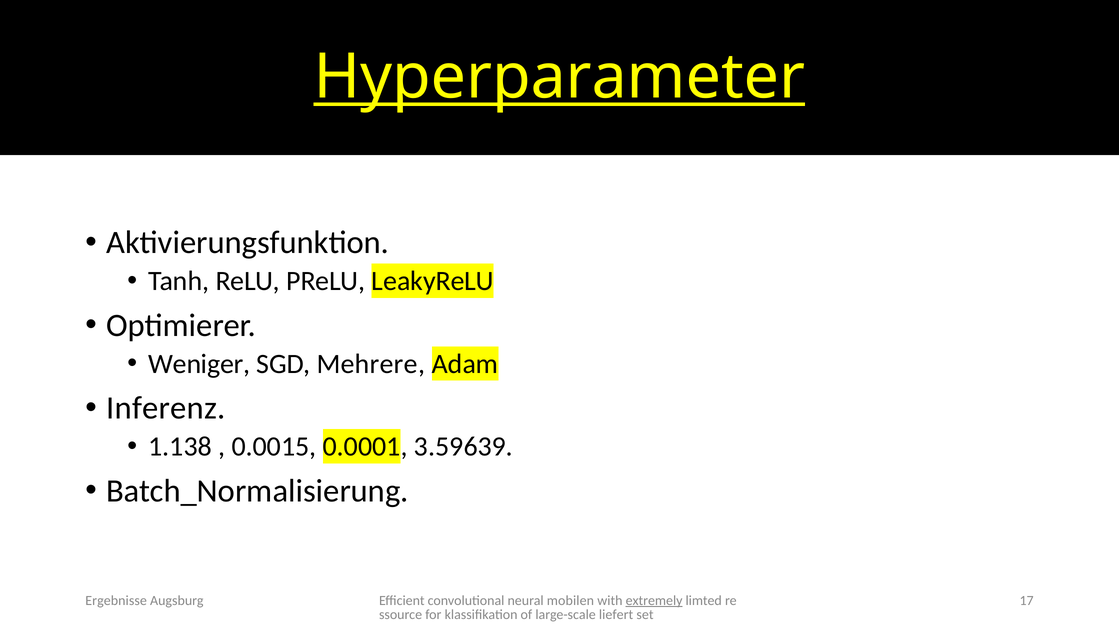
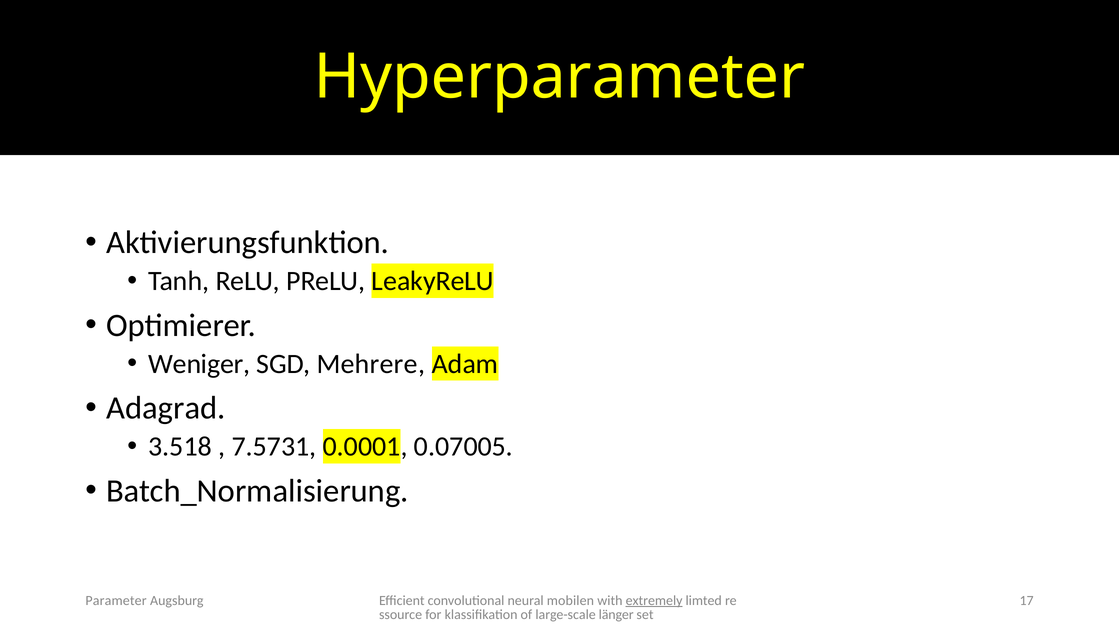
Hyperparameter underline: present -> none (559, 77)
Inferenz: Inferenz -> Adagrad (166, 408)
1.138: 1.138 -> 3.518 (180, 447)
0.0015: 0.0015 -> 7.5731 (274, 447)
3.59639: 3.59639 -> 0.07005 (464, 447)
Ergebnisse: Ergebnisse -> Parameter (116, 601)
liefert: liefert -> länger (616, 615)
